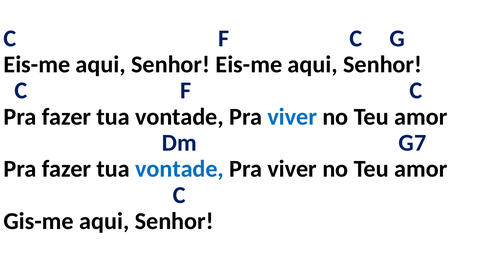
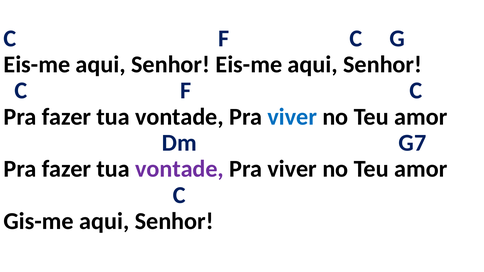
vontade colour: blue -> purple (180, 169)
